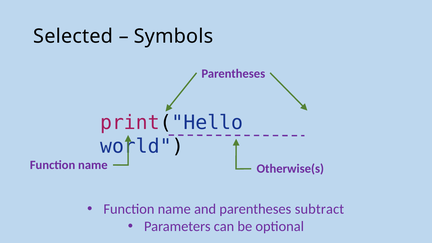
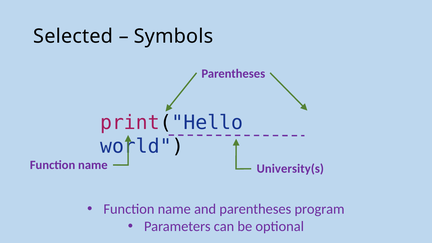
Otherwise(s: Otherwise(s -> University(s (290, 169)
subtract: subtract -> program (320, 209)
